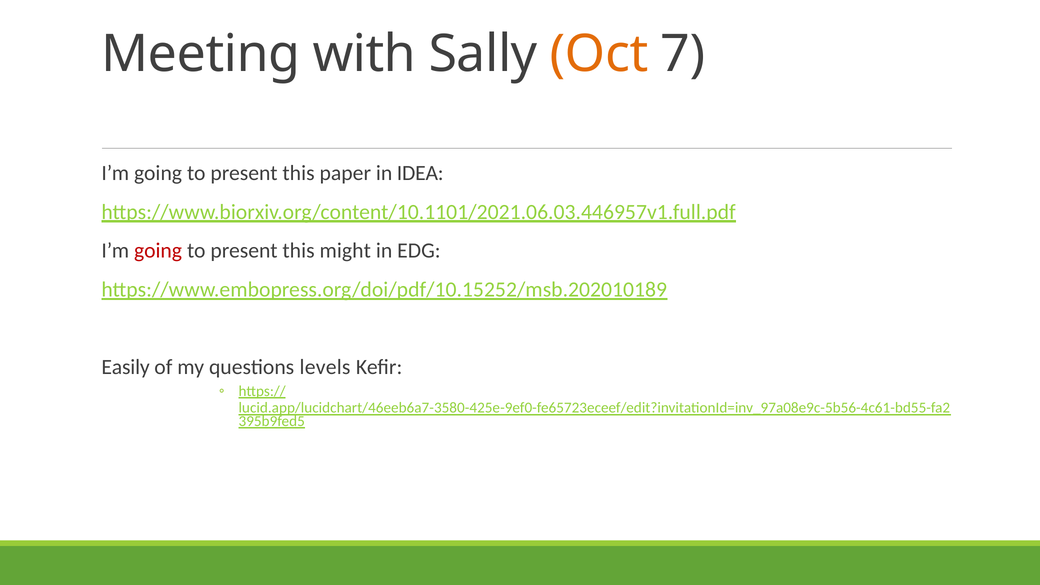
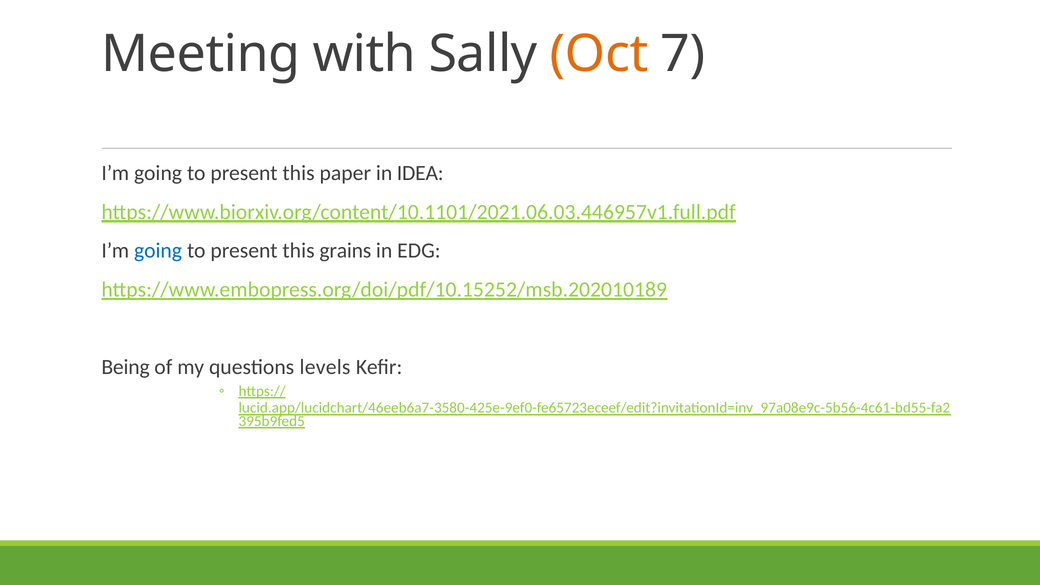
going colour: red -> blue (158, 251)
might: might -> grains (345, 251)
Easily: Easily -> Being (126, 367)
